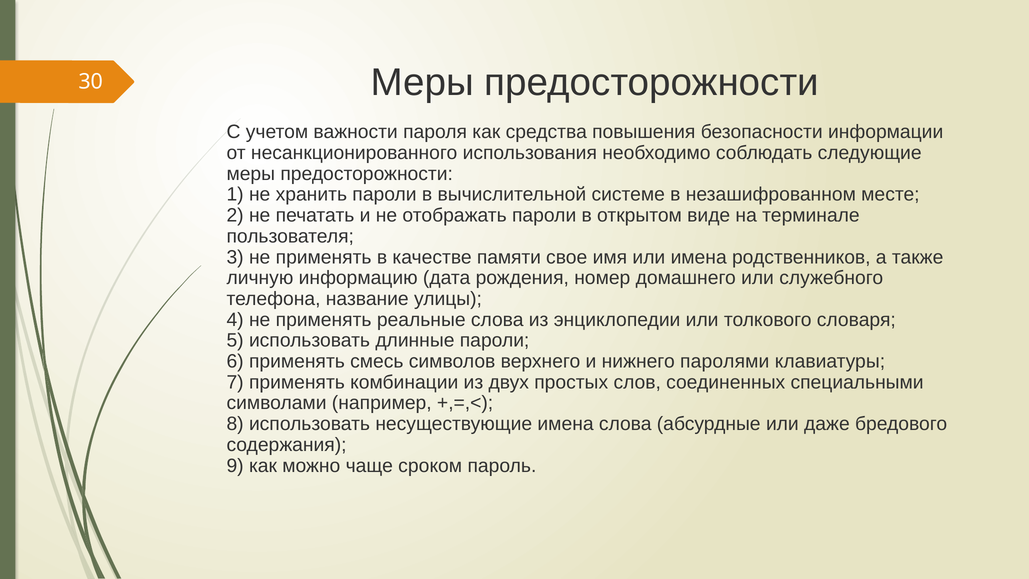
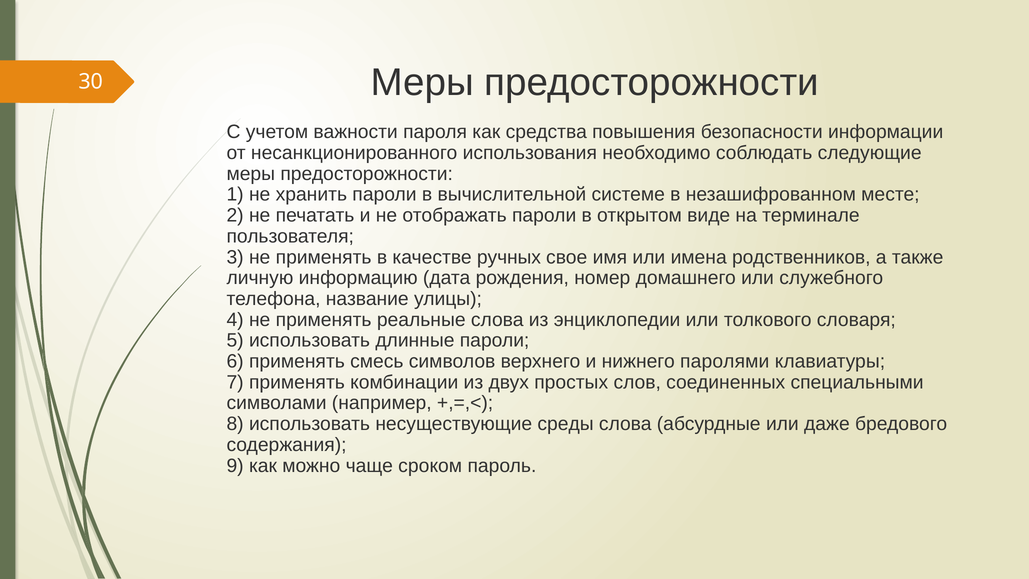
памяти: памяти -> ручных (509, 257)
несуществующие имена: имена -> среды (566, 424)
